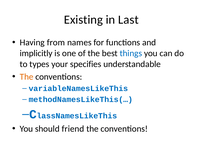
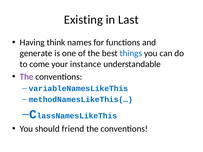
from: from -> think (56, 43)
implicitly: implicitly -> generate (36, 53)
types: types -> come (39, 64)
specifies: specifies -> instance (86, 64)
The colour: orange -> purple (27, 77)
